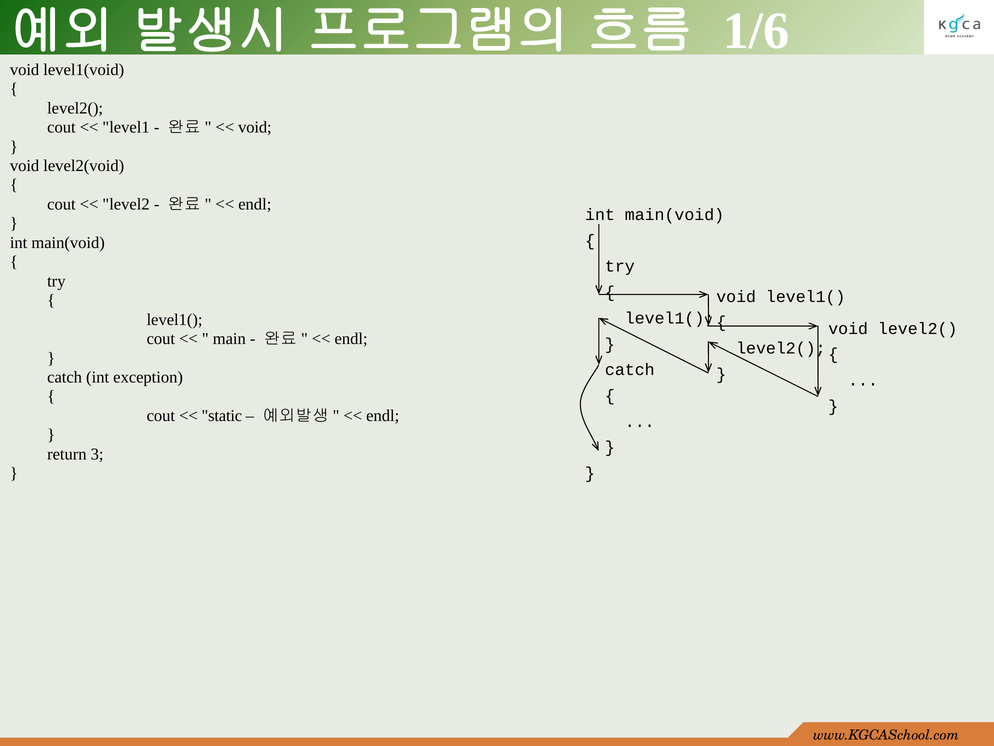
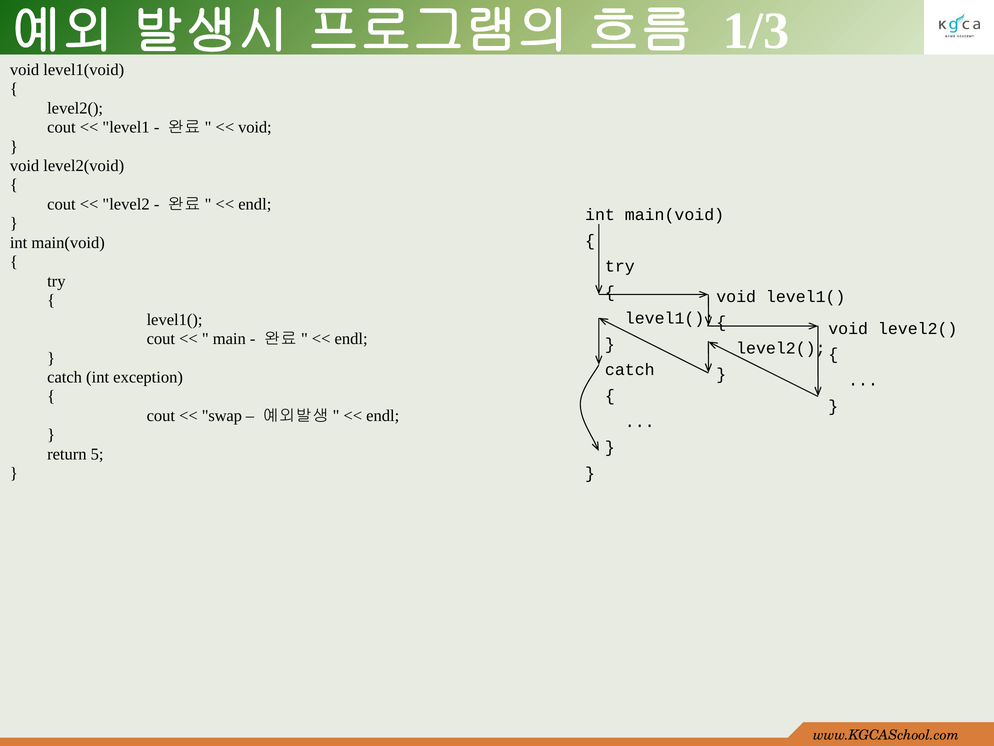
1/6: 1/6 -> 1/3 (756, 31)
static: static -> swap (222, 415)
3: 3 -> 5 (97, 454)
